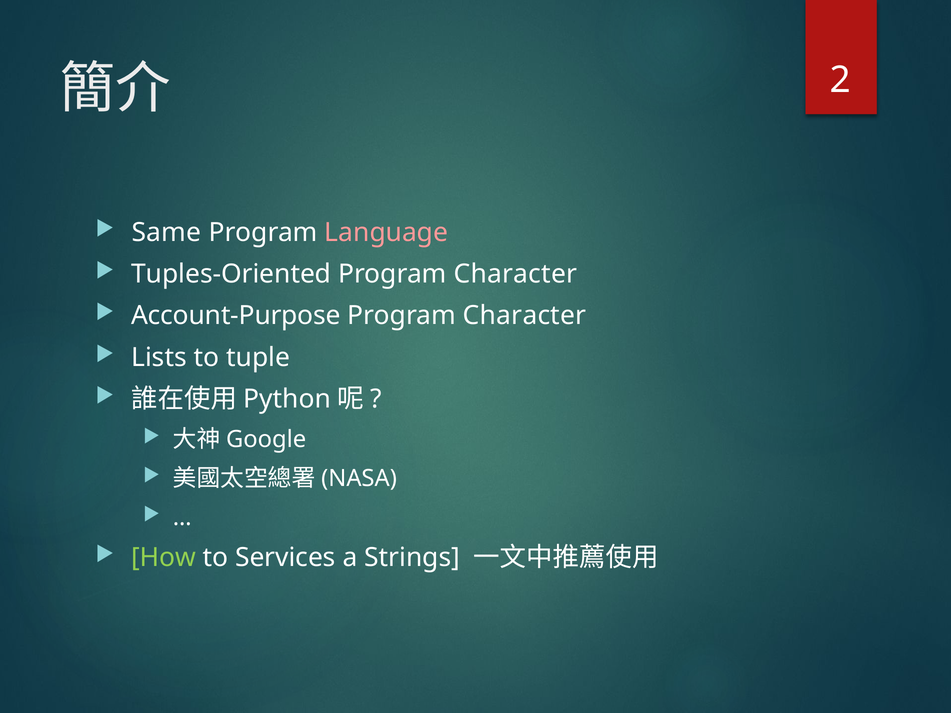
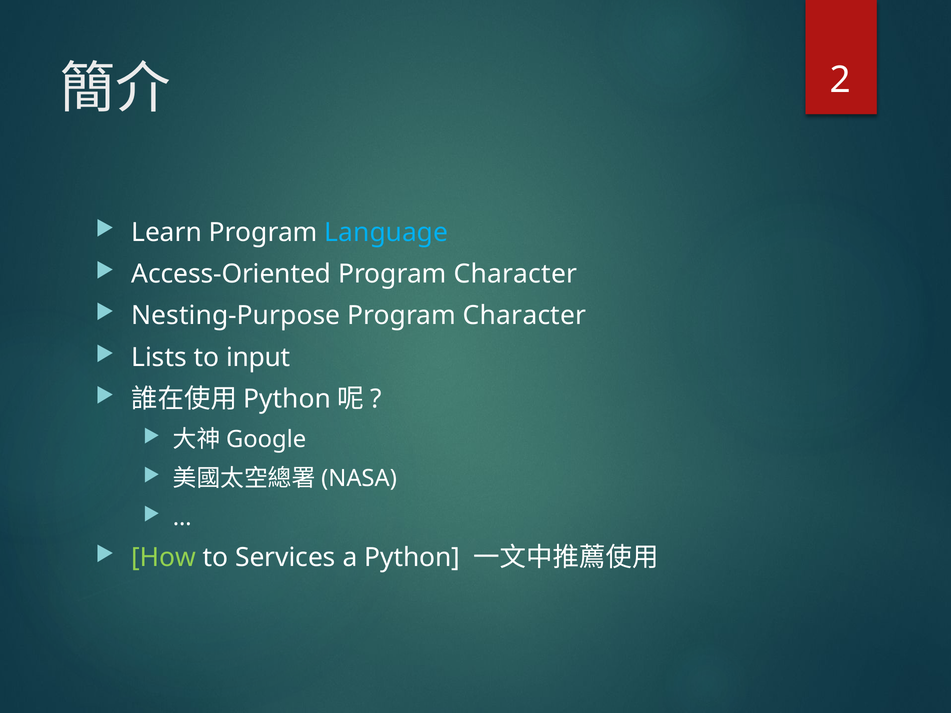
Same: Same -> Learn (167, 232)
Language colour: pink -> light blue (386, 232)
Tuples-Oriented: Tuples-Oriented -> Access-Oriented (231, 274)
Account-Purpose: Account-Purpose -> Nesting-Purpose (236, 316)
tuple: tuple -> input (258, 358)
a Strings: Strings -> Python (412, 558)
